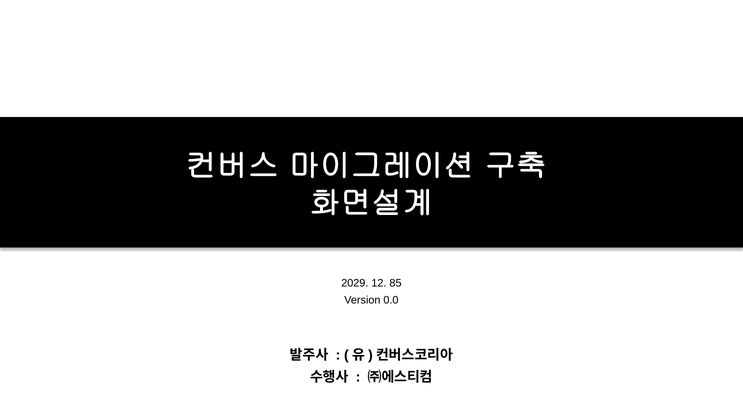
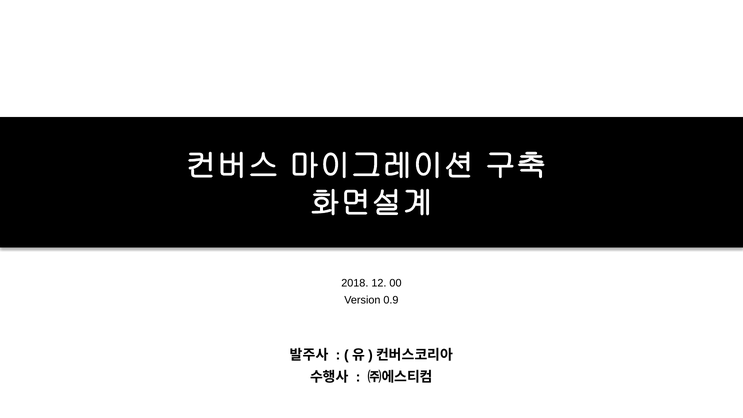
2029: 2029 -> 2018 (355, 283)
85: 85 -> 00 (396, 283)
0.0: 0.0 -> 0.9 (391, 300)
